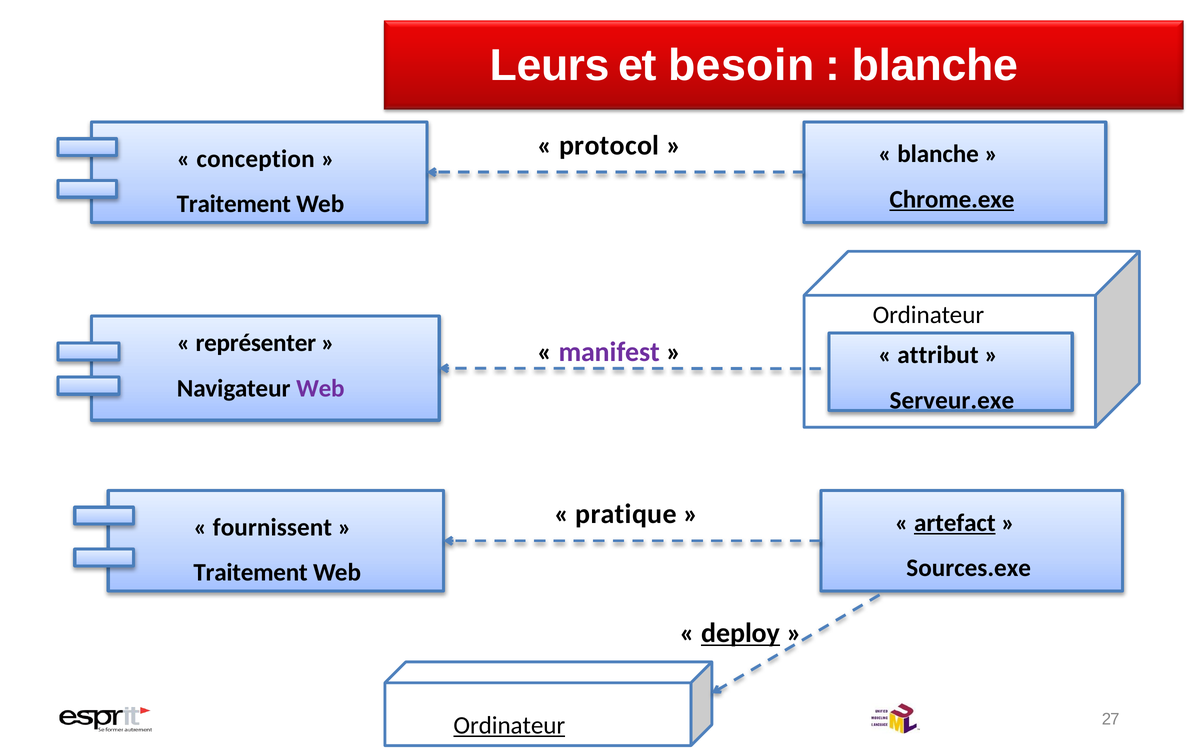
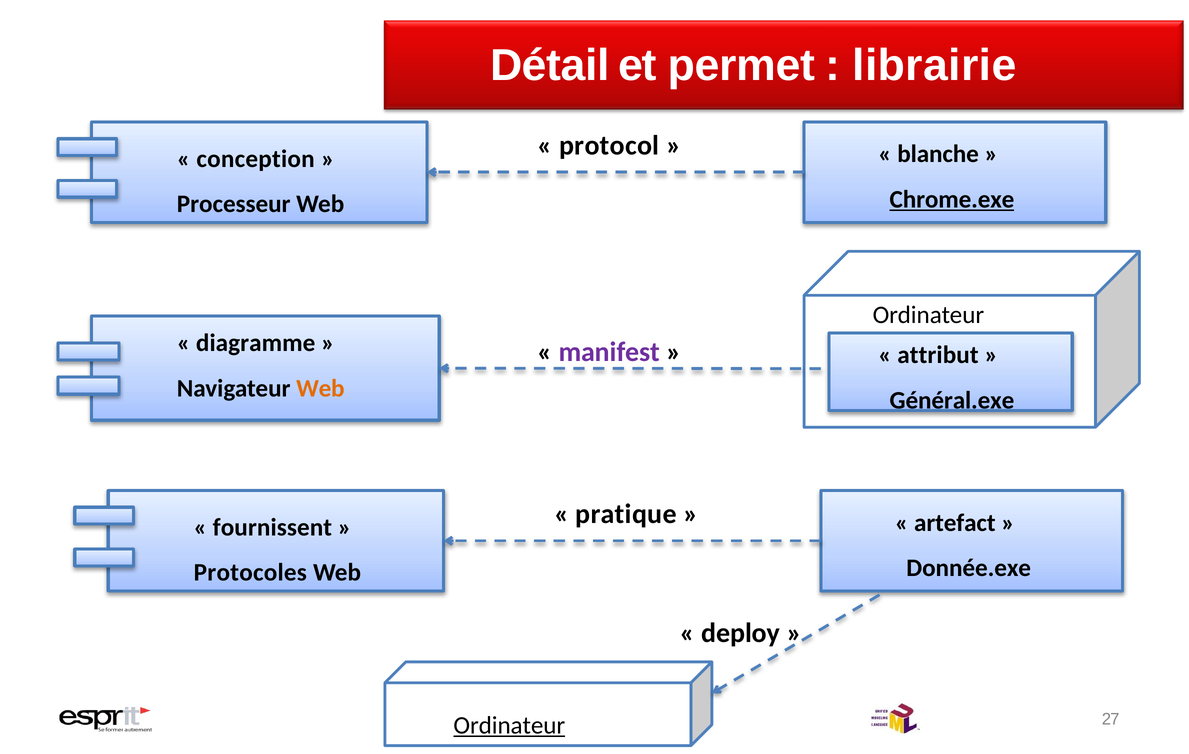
Leurs: Leurs -> Détail (550, 65)
besoin: besoin -> permet (742, 65)
blanche: blanche -> librairie (934, 65)
Traitement: Traitement -> Processeur (234, 204)
représenter: représenter -> diagramme (256, 343)
Web colour: purple -> orange (320, 389)
Serveur.exe: Serveur.exe -> Général.exe (952, 401)
artefact underline: present -> none (955, 523)
Sources.exe: Sources.exe -> Donnée.exe (969, 568)
Traitement: Traitement -> Protocoles (250, 573)
deploy underline: present -> none (741, 634)
